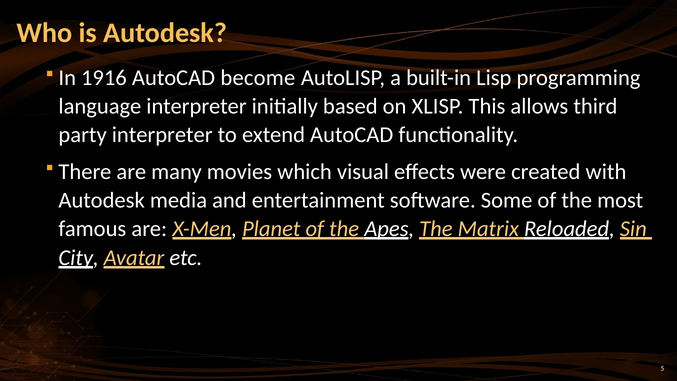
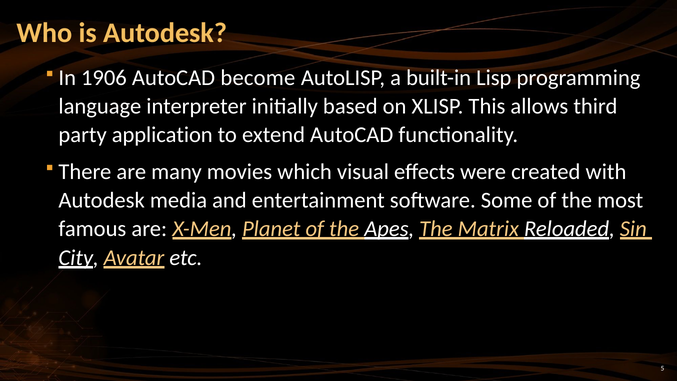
1916: 1916 -> 1906 (104, 78)
party interpreter: interpreter -> application (162, 135)
